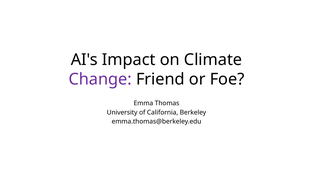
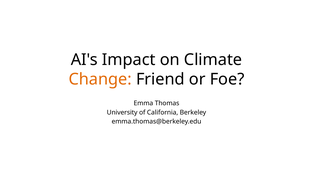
Change colour: purple -> orange (100, 79)
